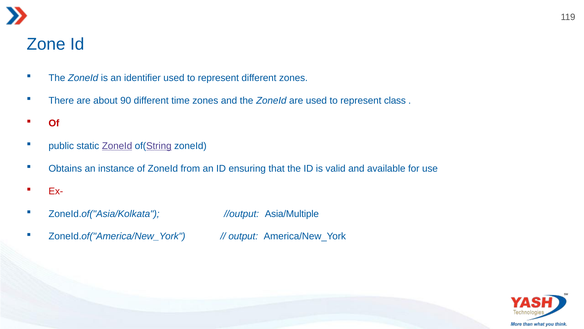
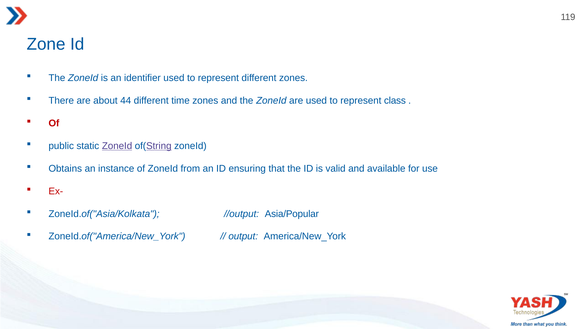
90: 90 -> 44 (126, 100)
Asia/Multiple: Asia/Multiple -> Asia/Popular (292, 214)
